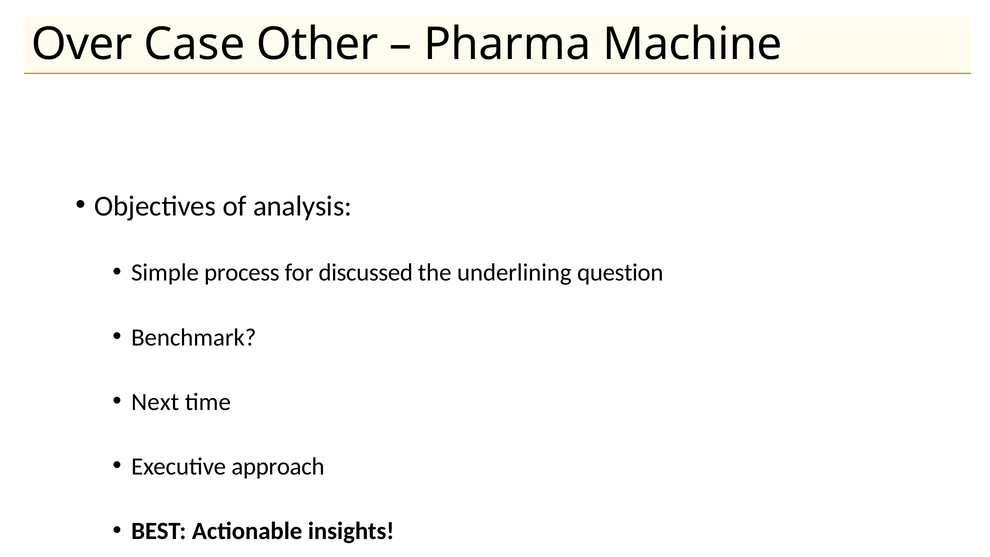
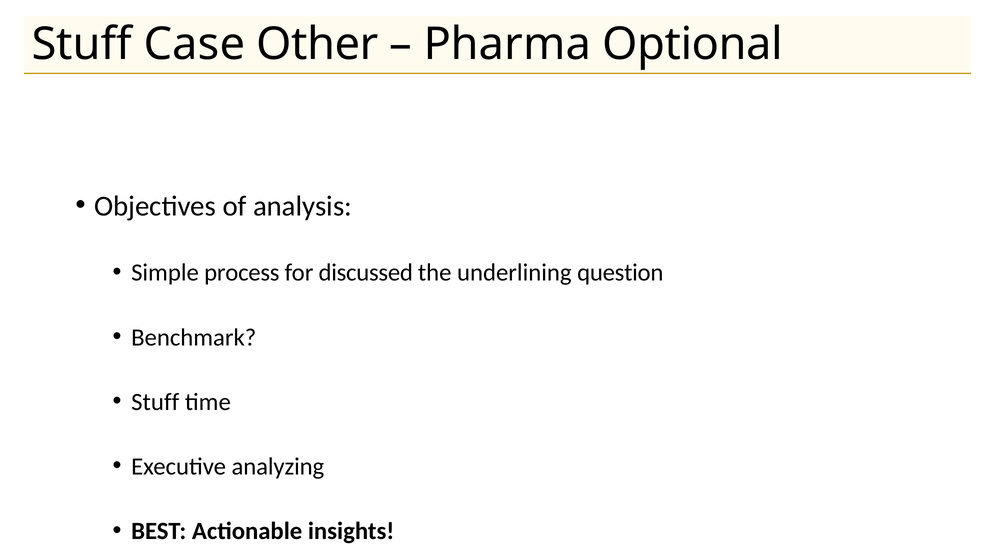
Over: Over -> Stuff (82, 44)
Machine: Machine -> Optional (693, 44)
Next: Next -> Stuff (155, 402)
approach: approach -> analyzing (278, 466)
